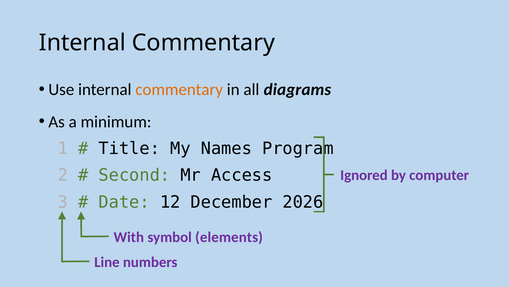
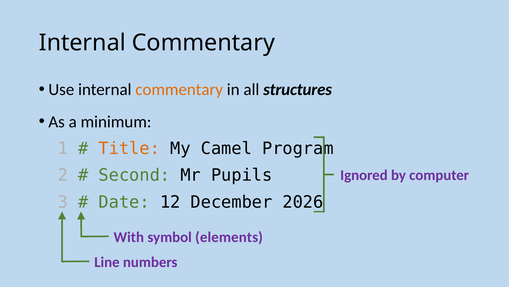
diagrams: diagrams -> structures (298, 89)
Title colour: black -> orange (129, 148)
Names: Names -> Camel (226, 148)
Access: Access -> Pupils (242, 175)
